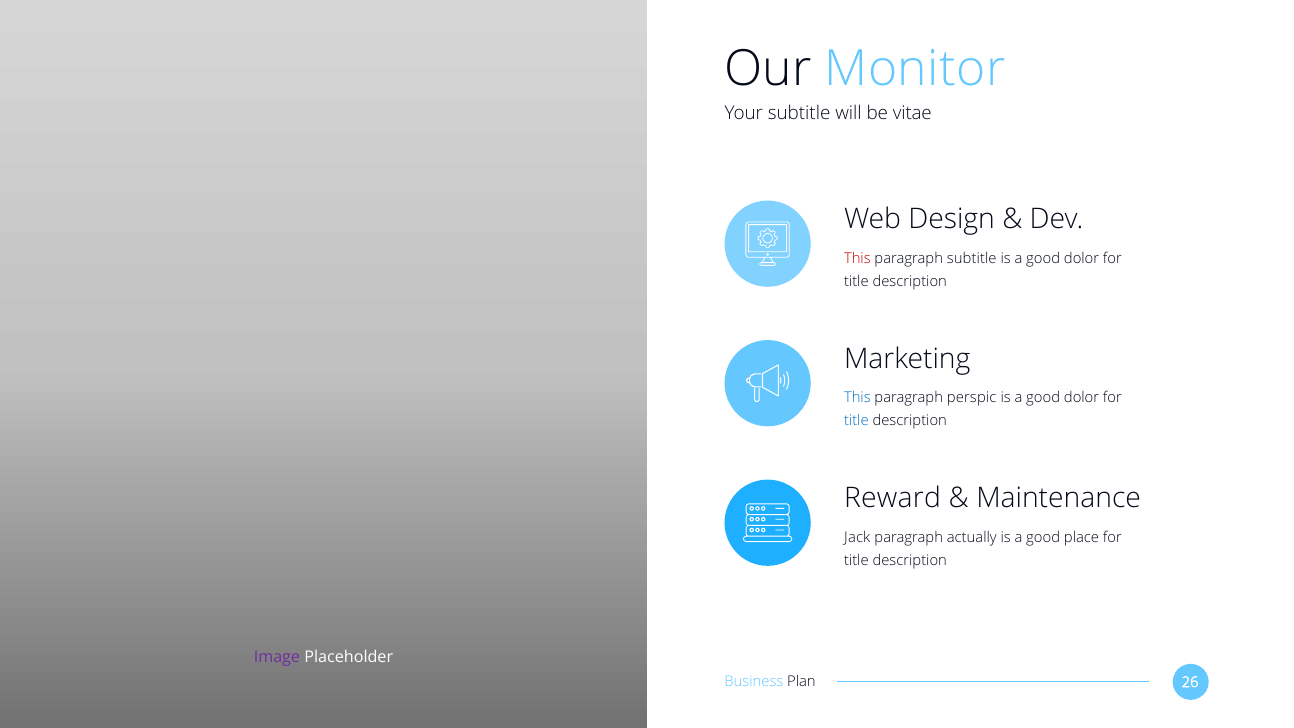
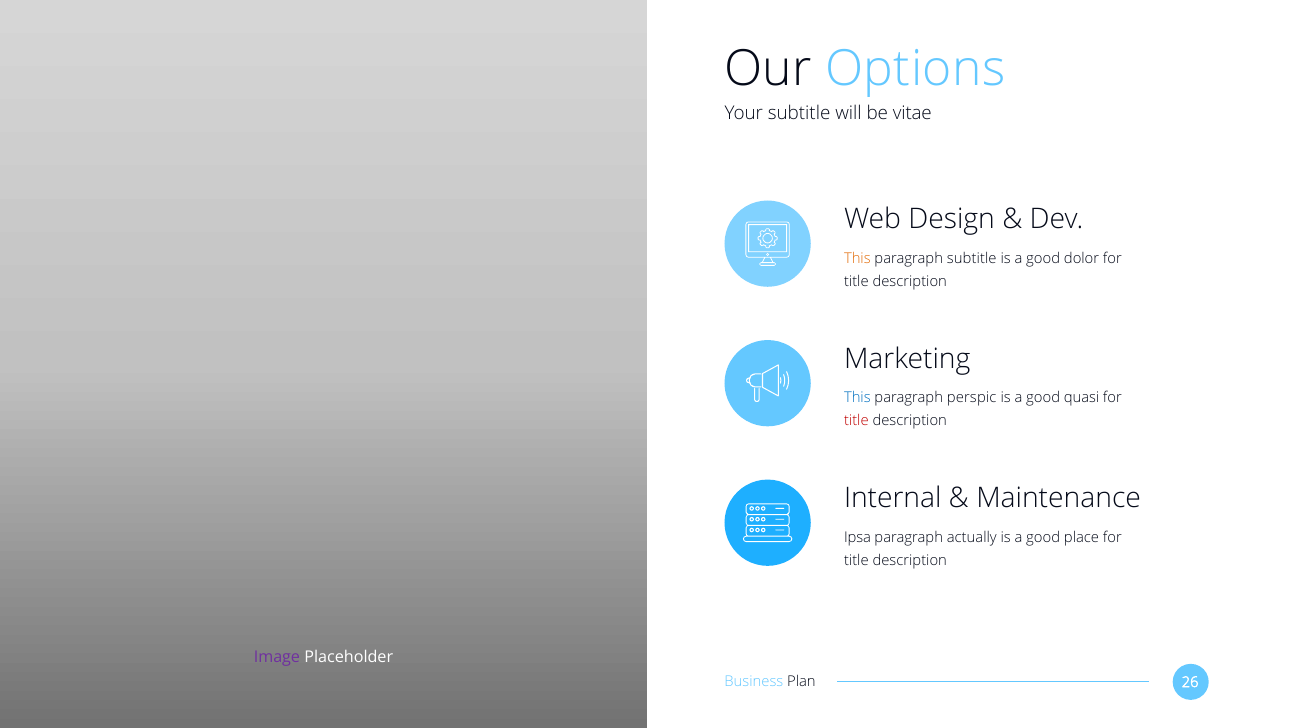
Monitor: Monitor -> Options (915, 69)
This colour: red -> orange (857, 258)
dolor: dolor -> quasi (1082, 398)
title colour: blue -> red (856, 421)
Reward: Reward -> Internal (893, 498)
Jack: Jack -> Ipsa (857, 537)
